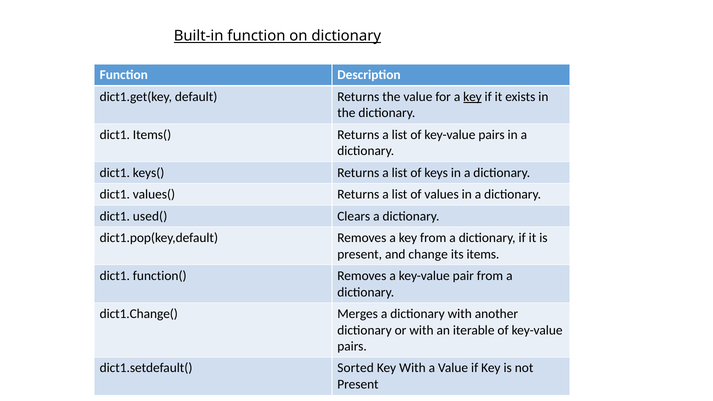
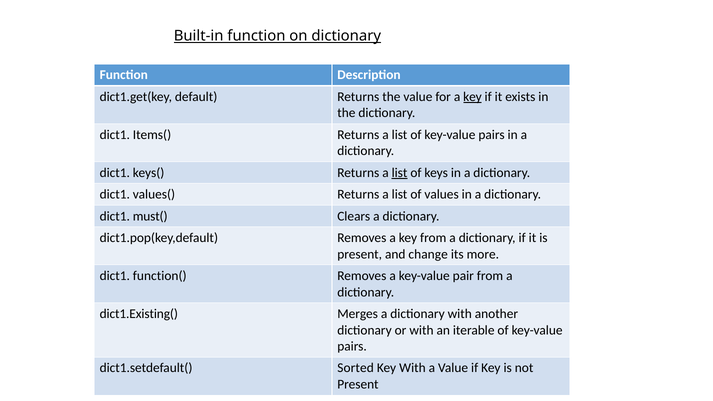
list underline: none -> present (400, 173)
used(: used( -> must( (150, 216)
items: items -> more (483, 254)
dict1.Change(: dict1.Change( -> dict1.Existing( (139, 314)
